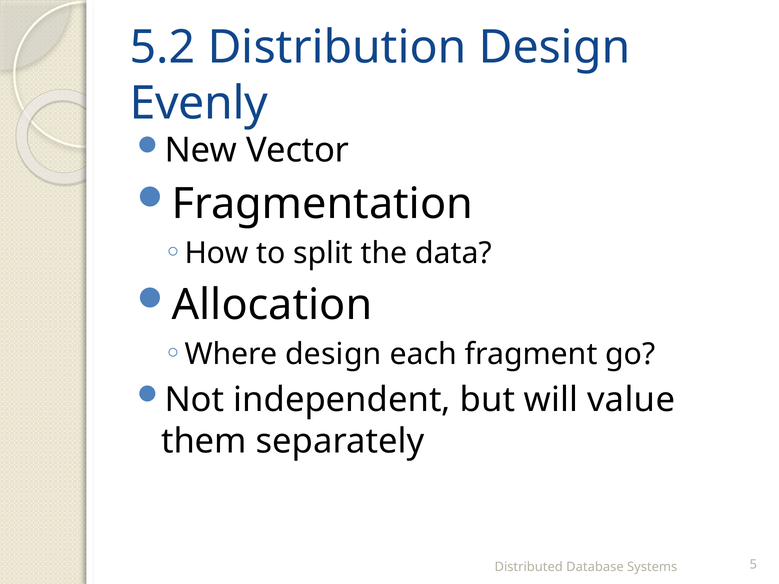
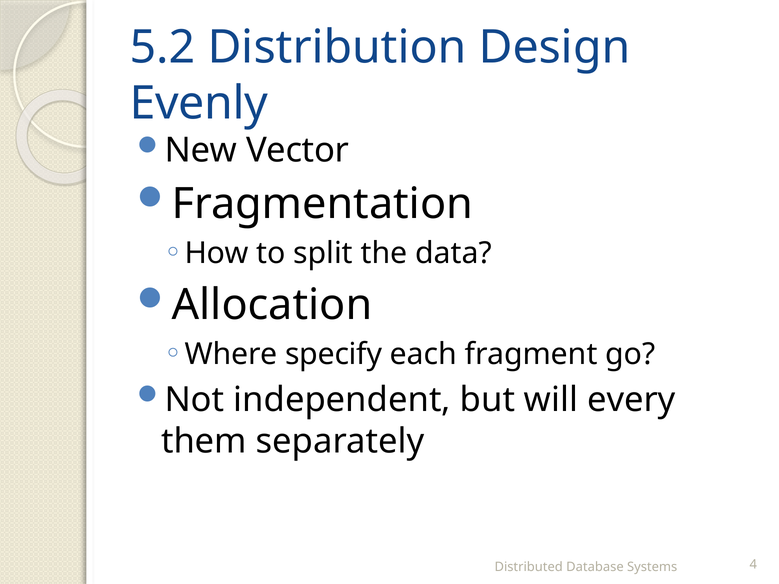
Where design: design -> specify (334, 354)
value: value -> every (631, 400)
5: 5 -> 4 (753, 565)
